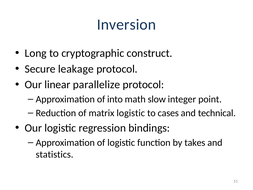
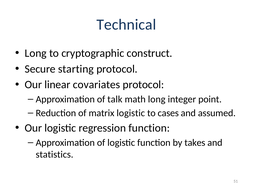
Inversion: Inversion -> Technical (126, 24)
leakage: leakage -> starting (76, 69)
parallelize: parallelize -> covariates (97, 85)
into: into -> talk (115, 99)
math slow: slow -> long (157, 99)
technical: technical -> assumed (217, 113)
regression bindings: bindings -> function (149, 128)
